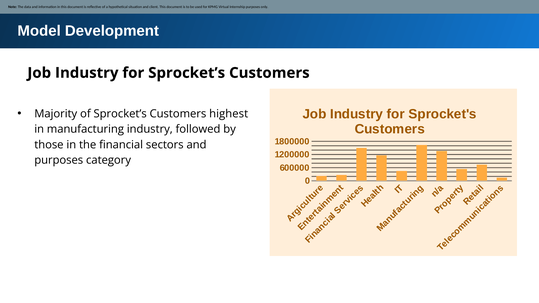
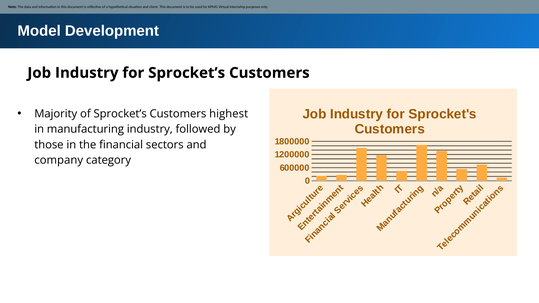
purposes: purposes -> company (59, 160)
